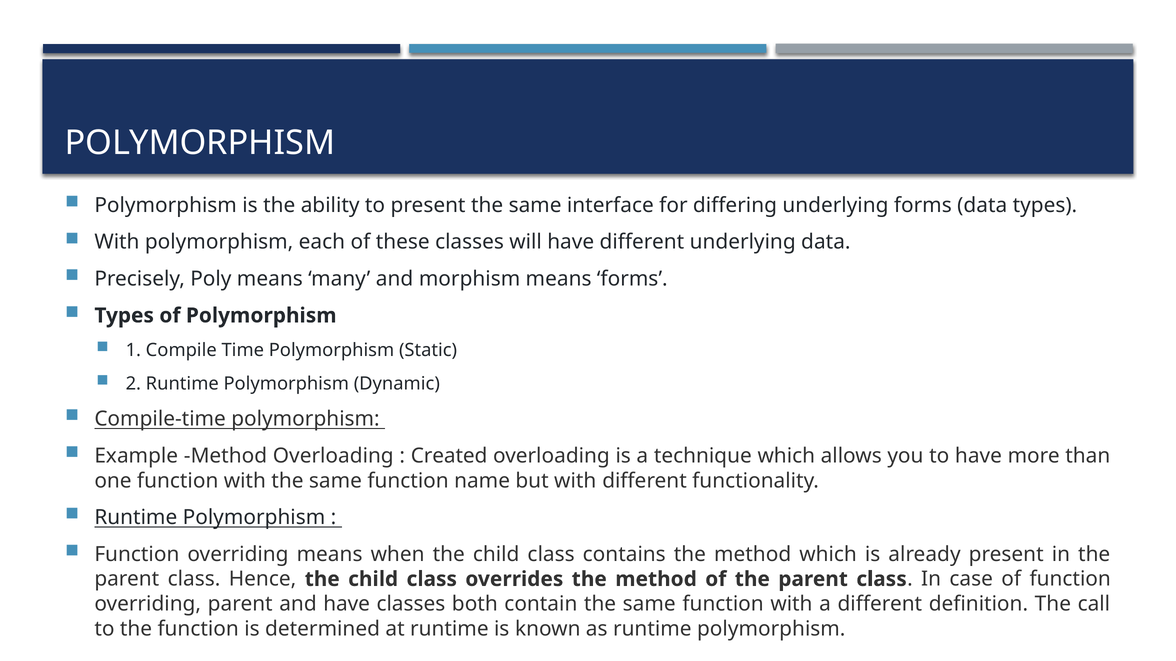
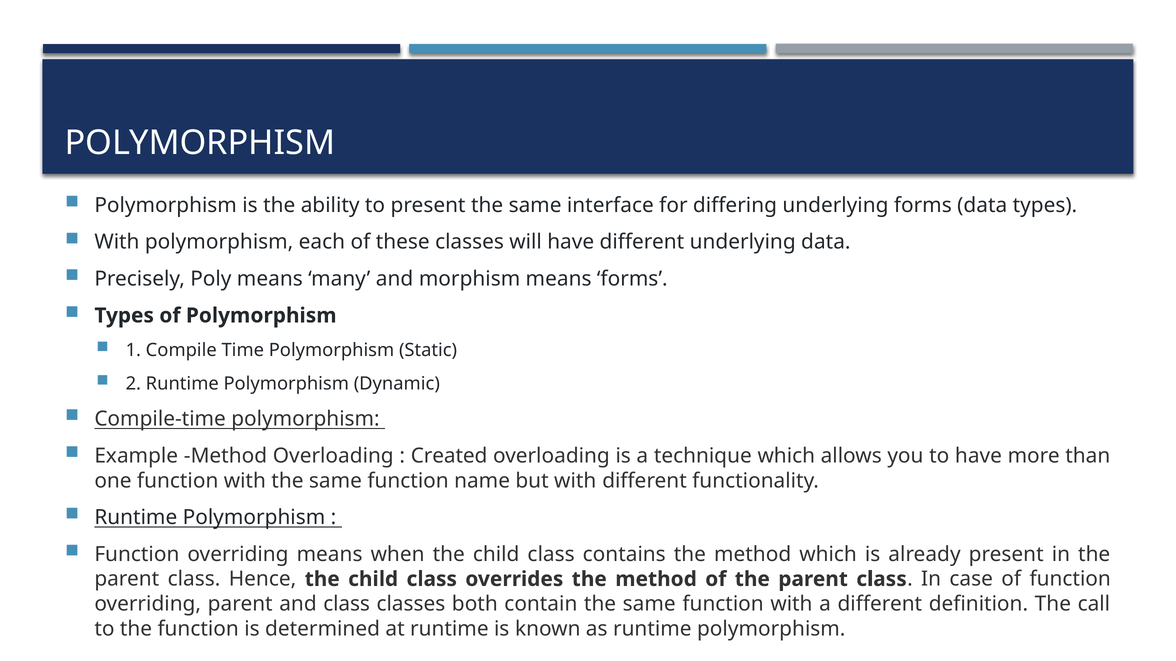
and have: have -> class (347, 605)
